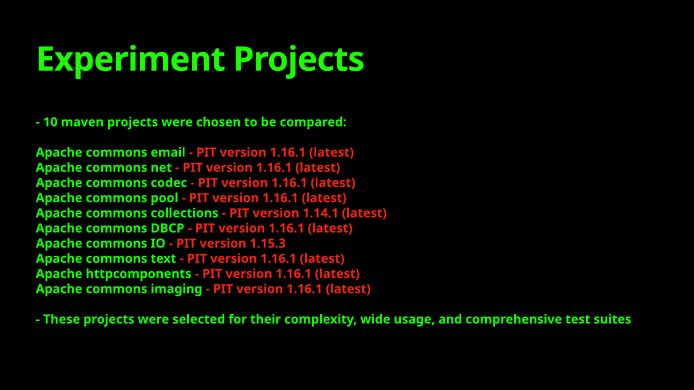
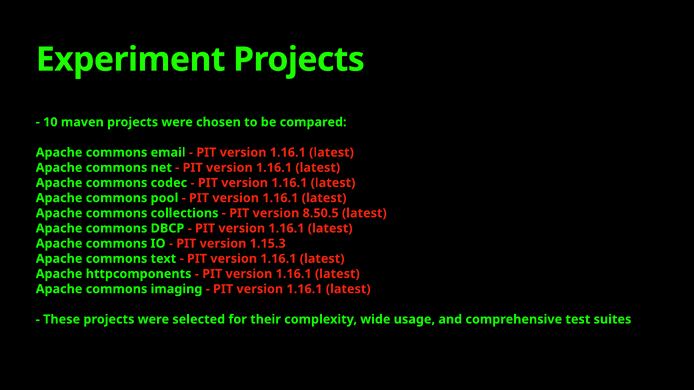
1.14.1: 1.14.1 -> 8.50.5 (321, 213)
